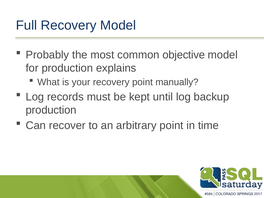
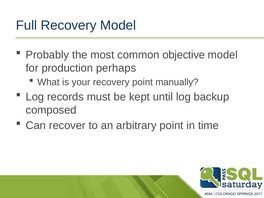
explains: explains -> perhaps (116, 68)
production: production -> composed (51, 110)
